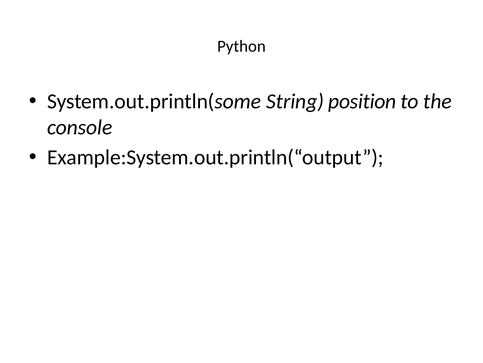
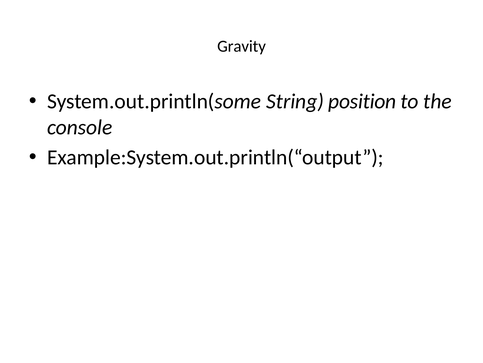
Python: Python -> Gravity (242, 46)
